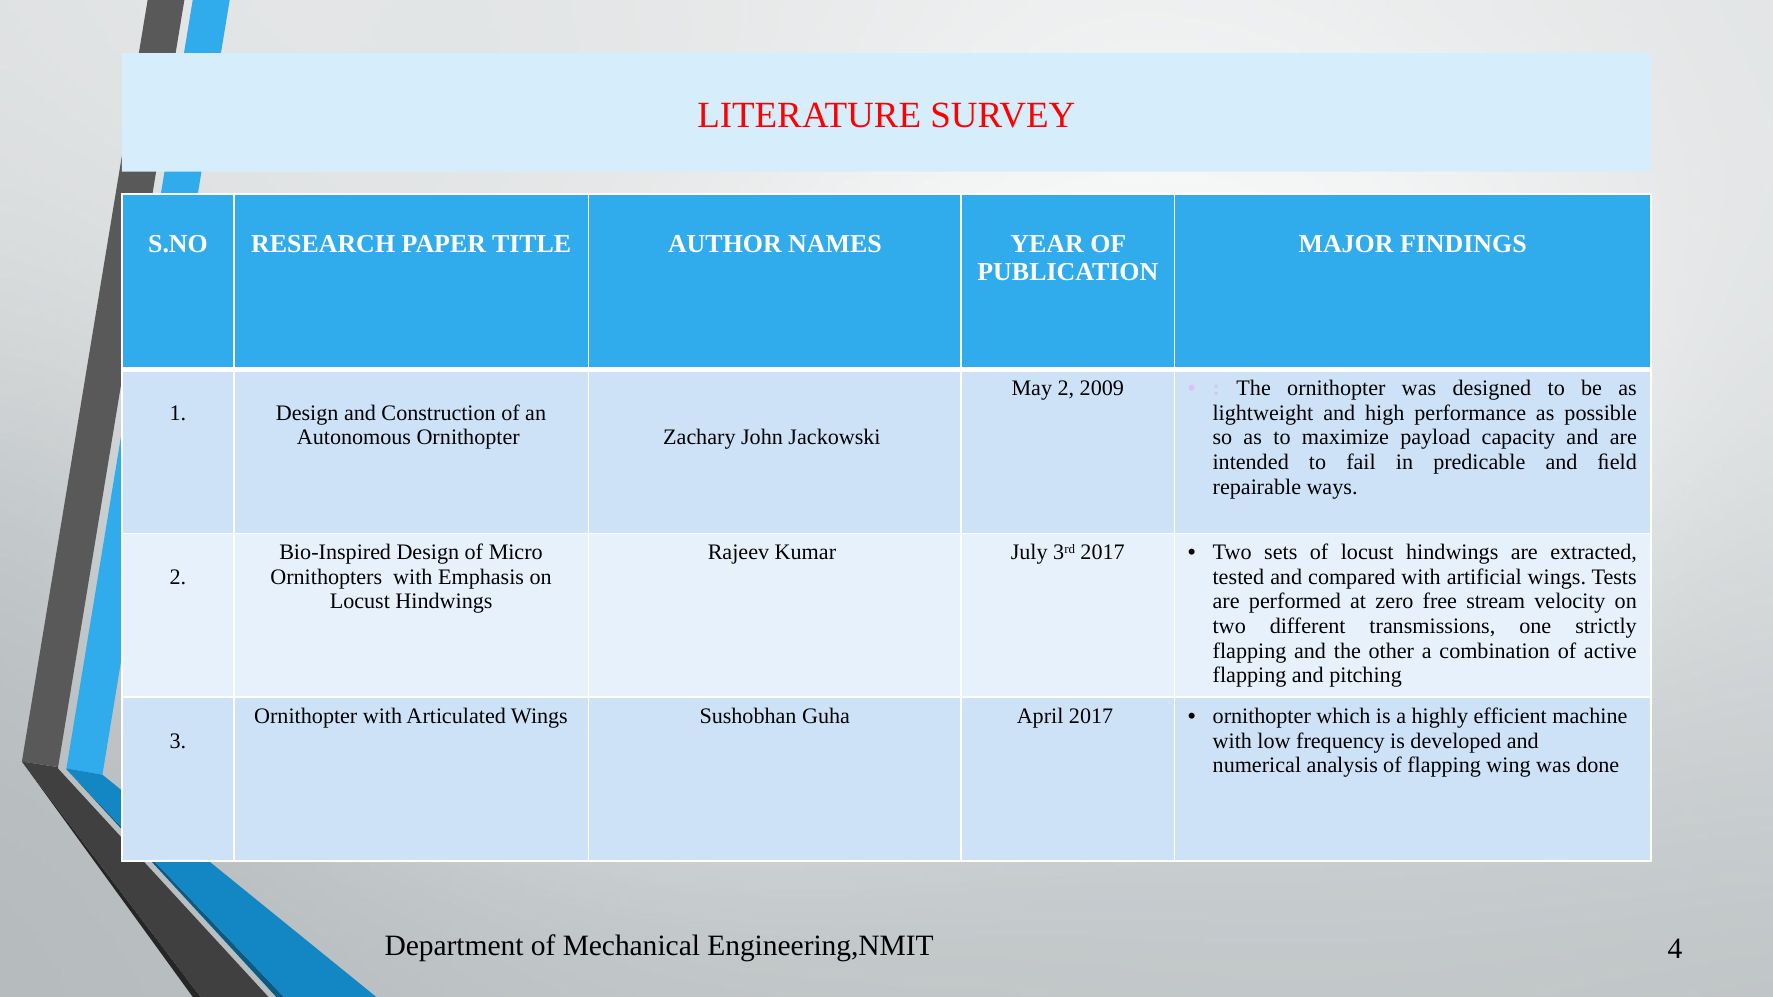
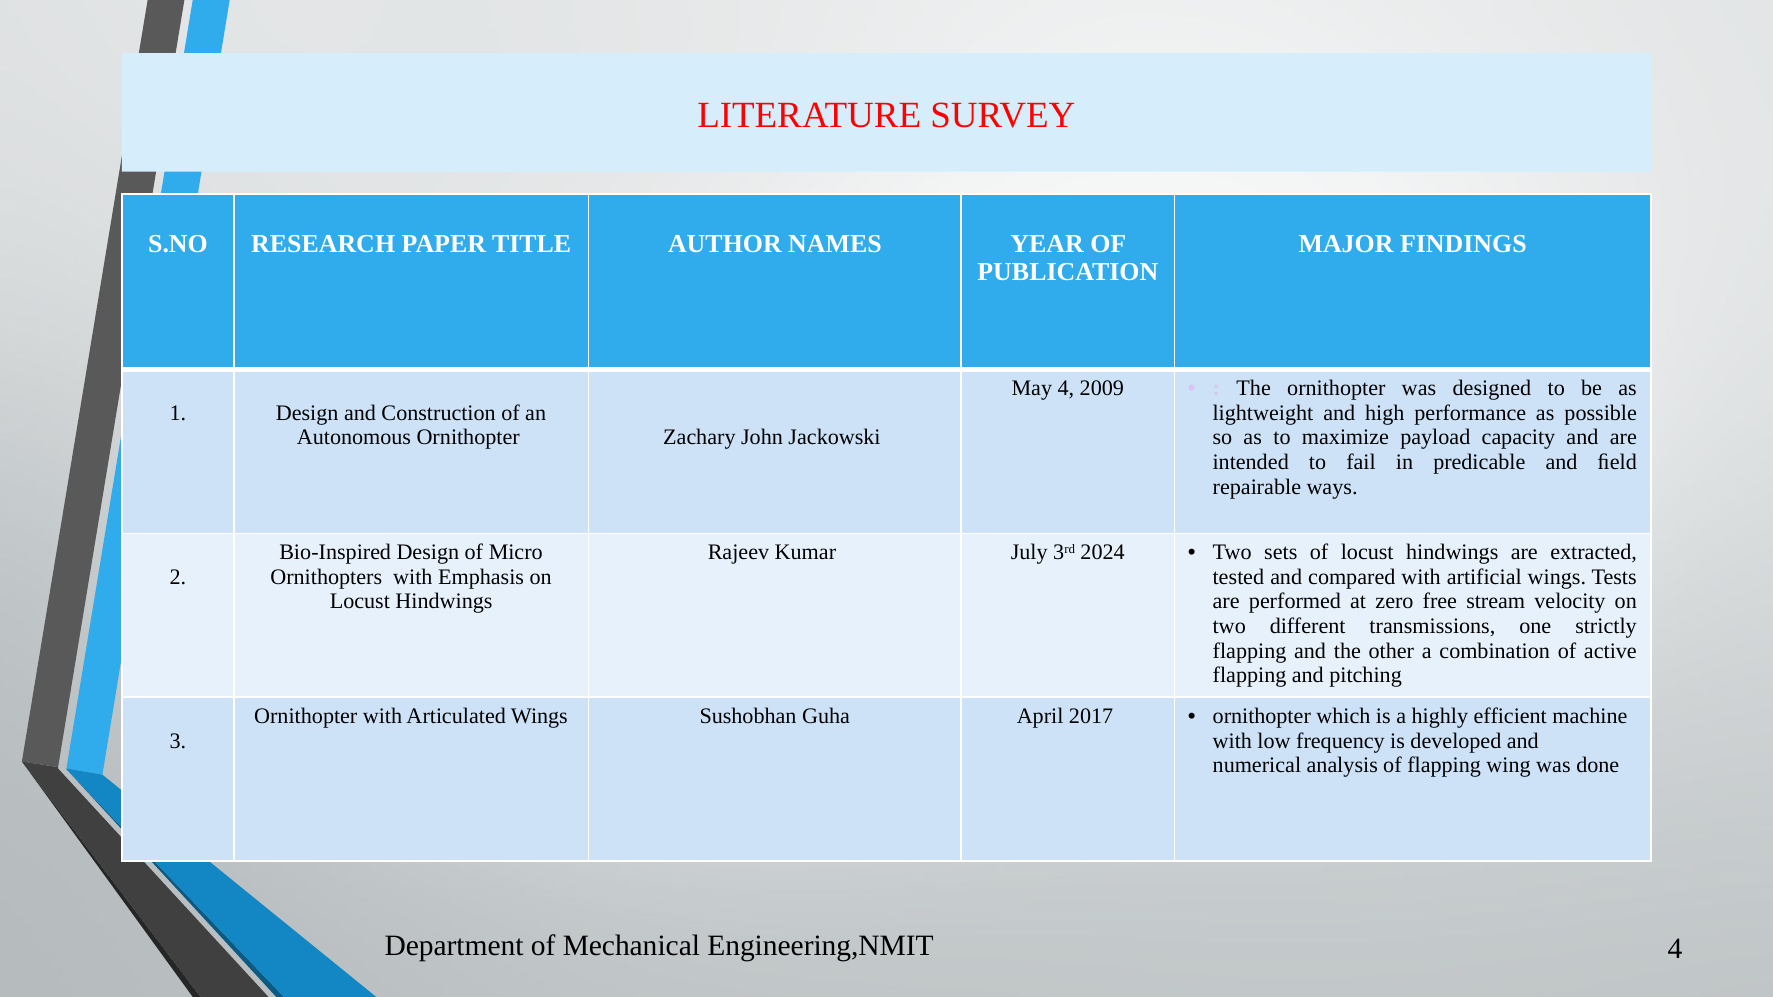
May 2: 2 -> 4 (1066, 389)
3rd 2017: 2017 -> 2024 (1103, 553)
